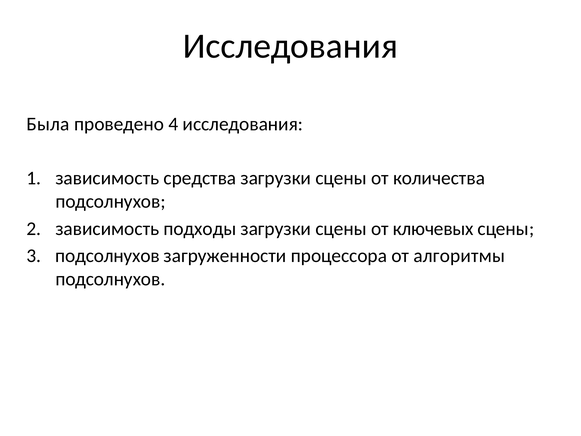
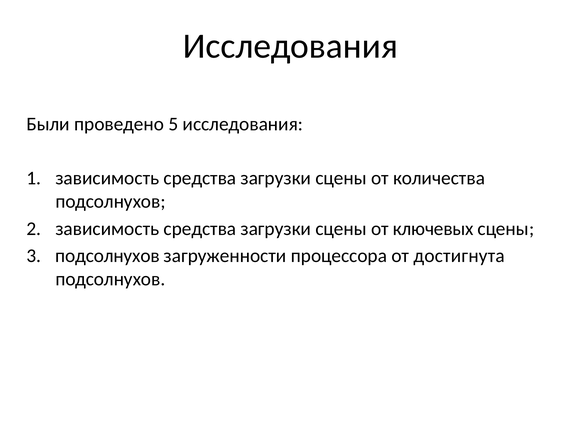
Была: Была -> Были (48, 124)
4: 4 -> 5 (173, 124)
подходы: подходы -> средства (200, 229)
алгоритмы: алгоритмы -> достигнута (459, 256)
